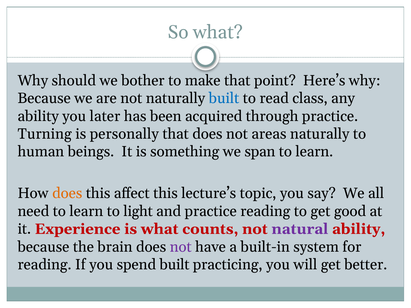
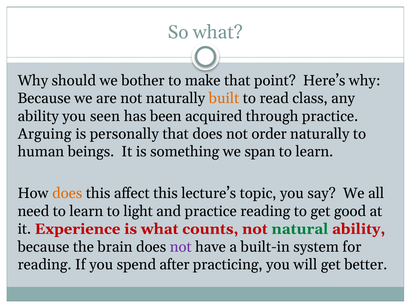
built colour: blue -> orange (224, 98)
later: later -> seen (105, 116)
Turning: Turning -> Arguing (45, 134)
areas: areas -> order (269, 134)
natural colour: purple -> green (300, 229)
spend built: built -> after (175, 265)
